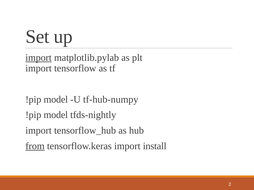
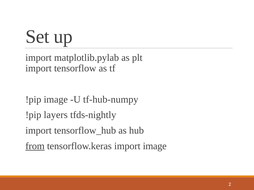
import underline: present -> none (39, 58)
model: model -> image (56, 100)
model: model -> layers (56, 115)
import install: install -> image (155, 146)
